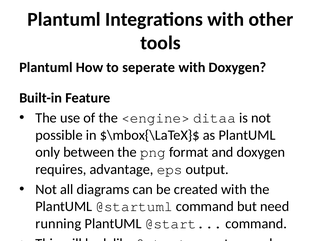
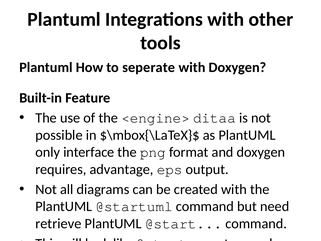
between: between -> interface (89, 152)
running: running -> retrieve (58, 223)
